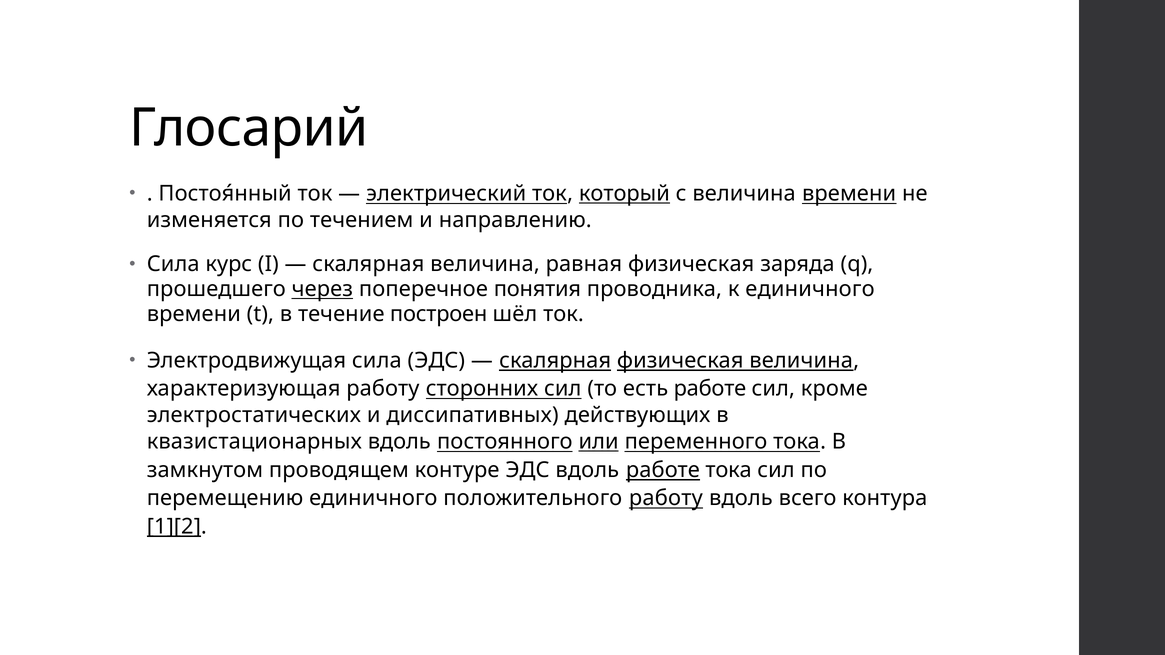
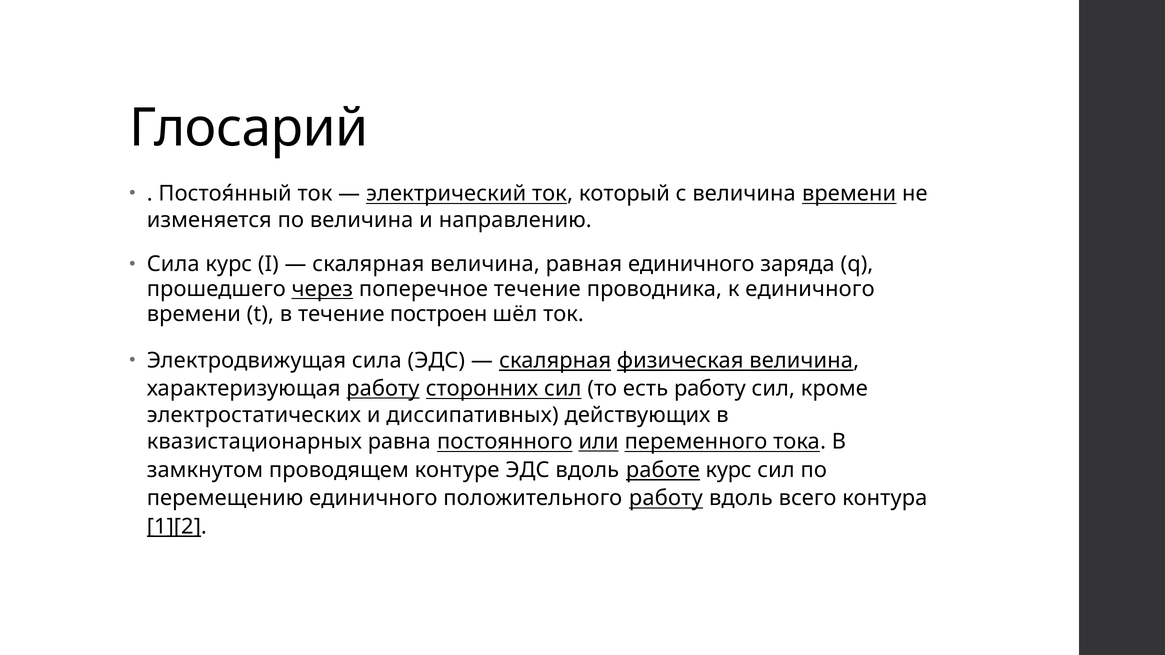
который underline: present -> none (624, 194)
по течением: течением -> величина (362, 220)
равная физическая: физическая -> единичного (691, 264)
поперечное понятия: понятия -> течение (537, 289)
работу underline: none -> present (383, 389)
есть работе: работе -> работу (710, 389)
квазистационарных вдоль: вдоль -> равна (399, 442)
работе тока: тока -> курс (729, 470)
